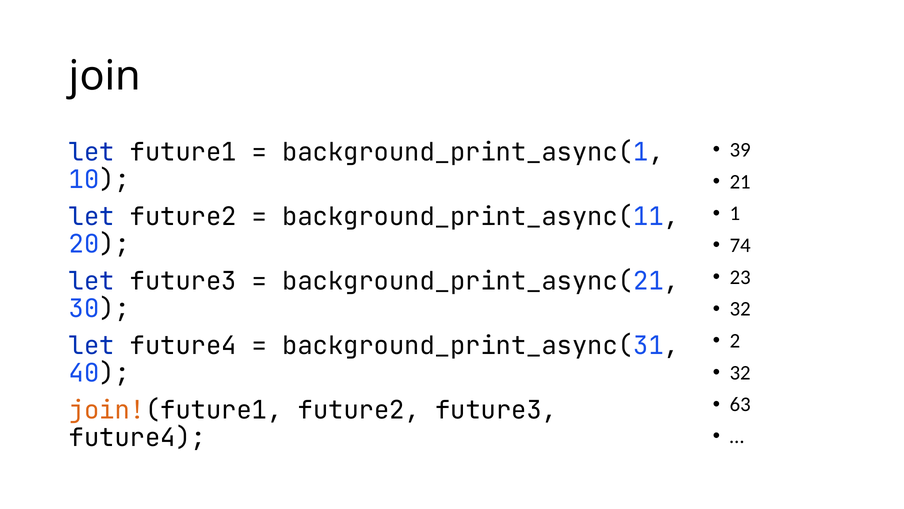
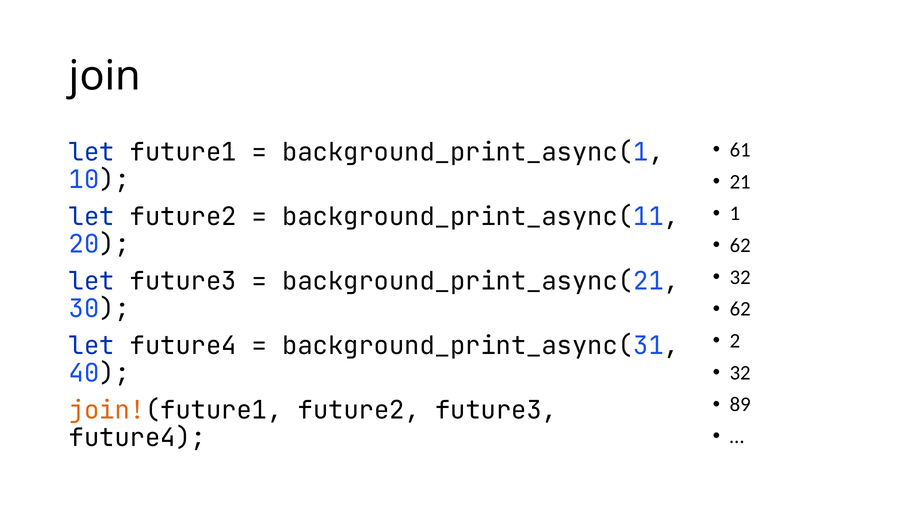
39: 39 -> 61 (740, 150)
74: 74 -> 62 (740, 245)
23: 23 -> 32 (740, 277)
32: 32 -> 62 (740, 309)
63: 63 -> 89 (740, 404)
